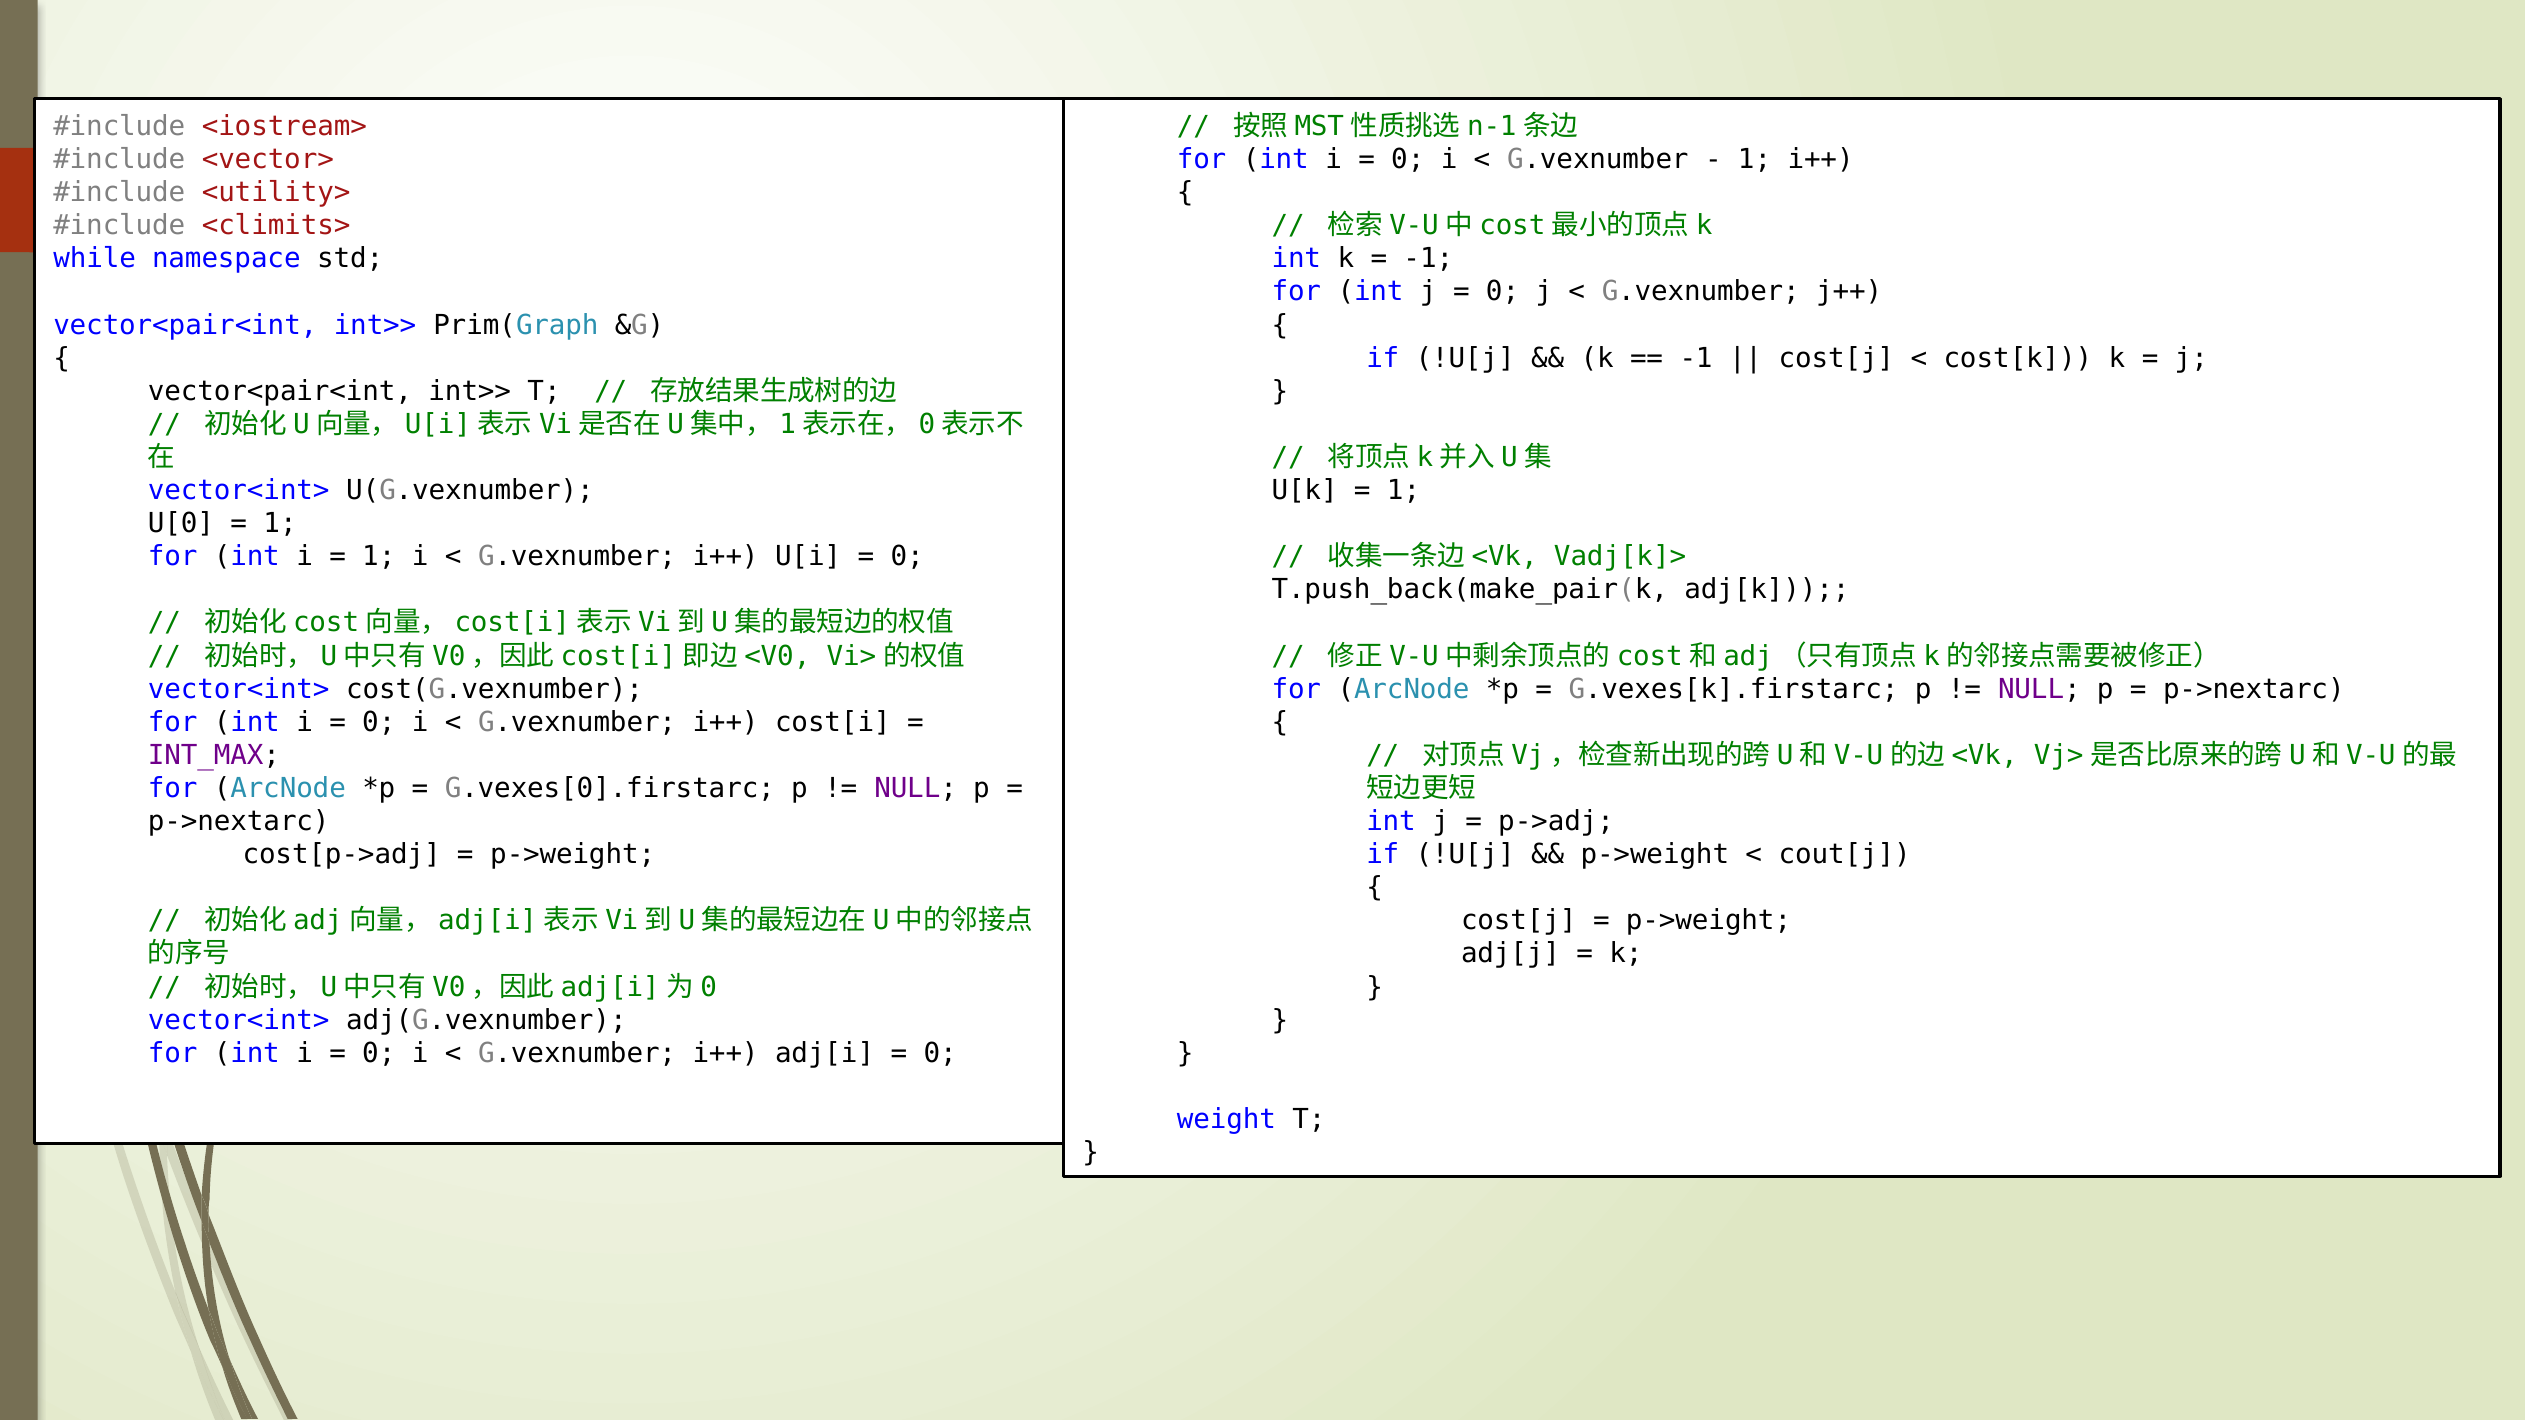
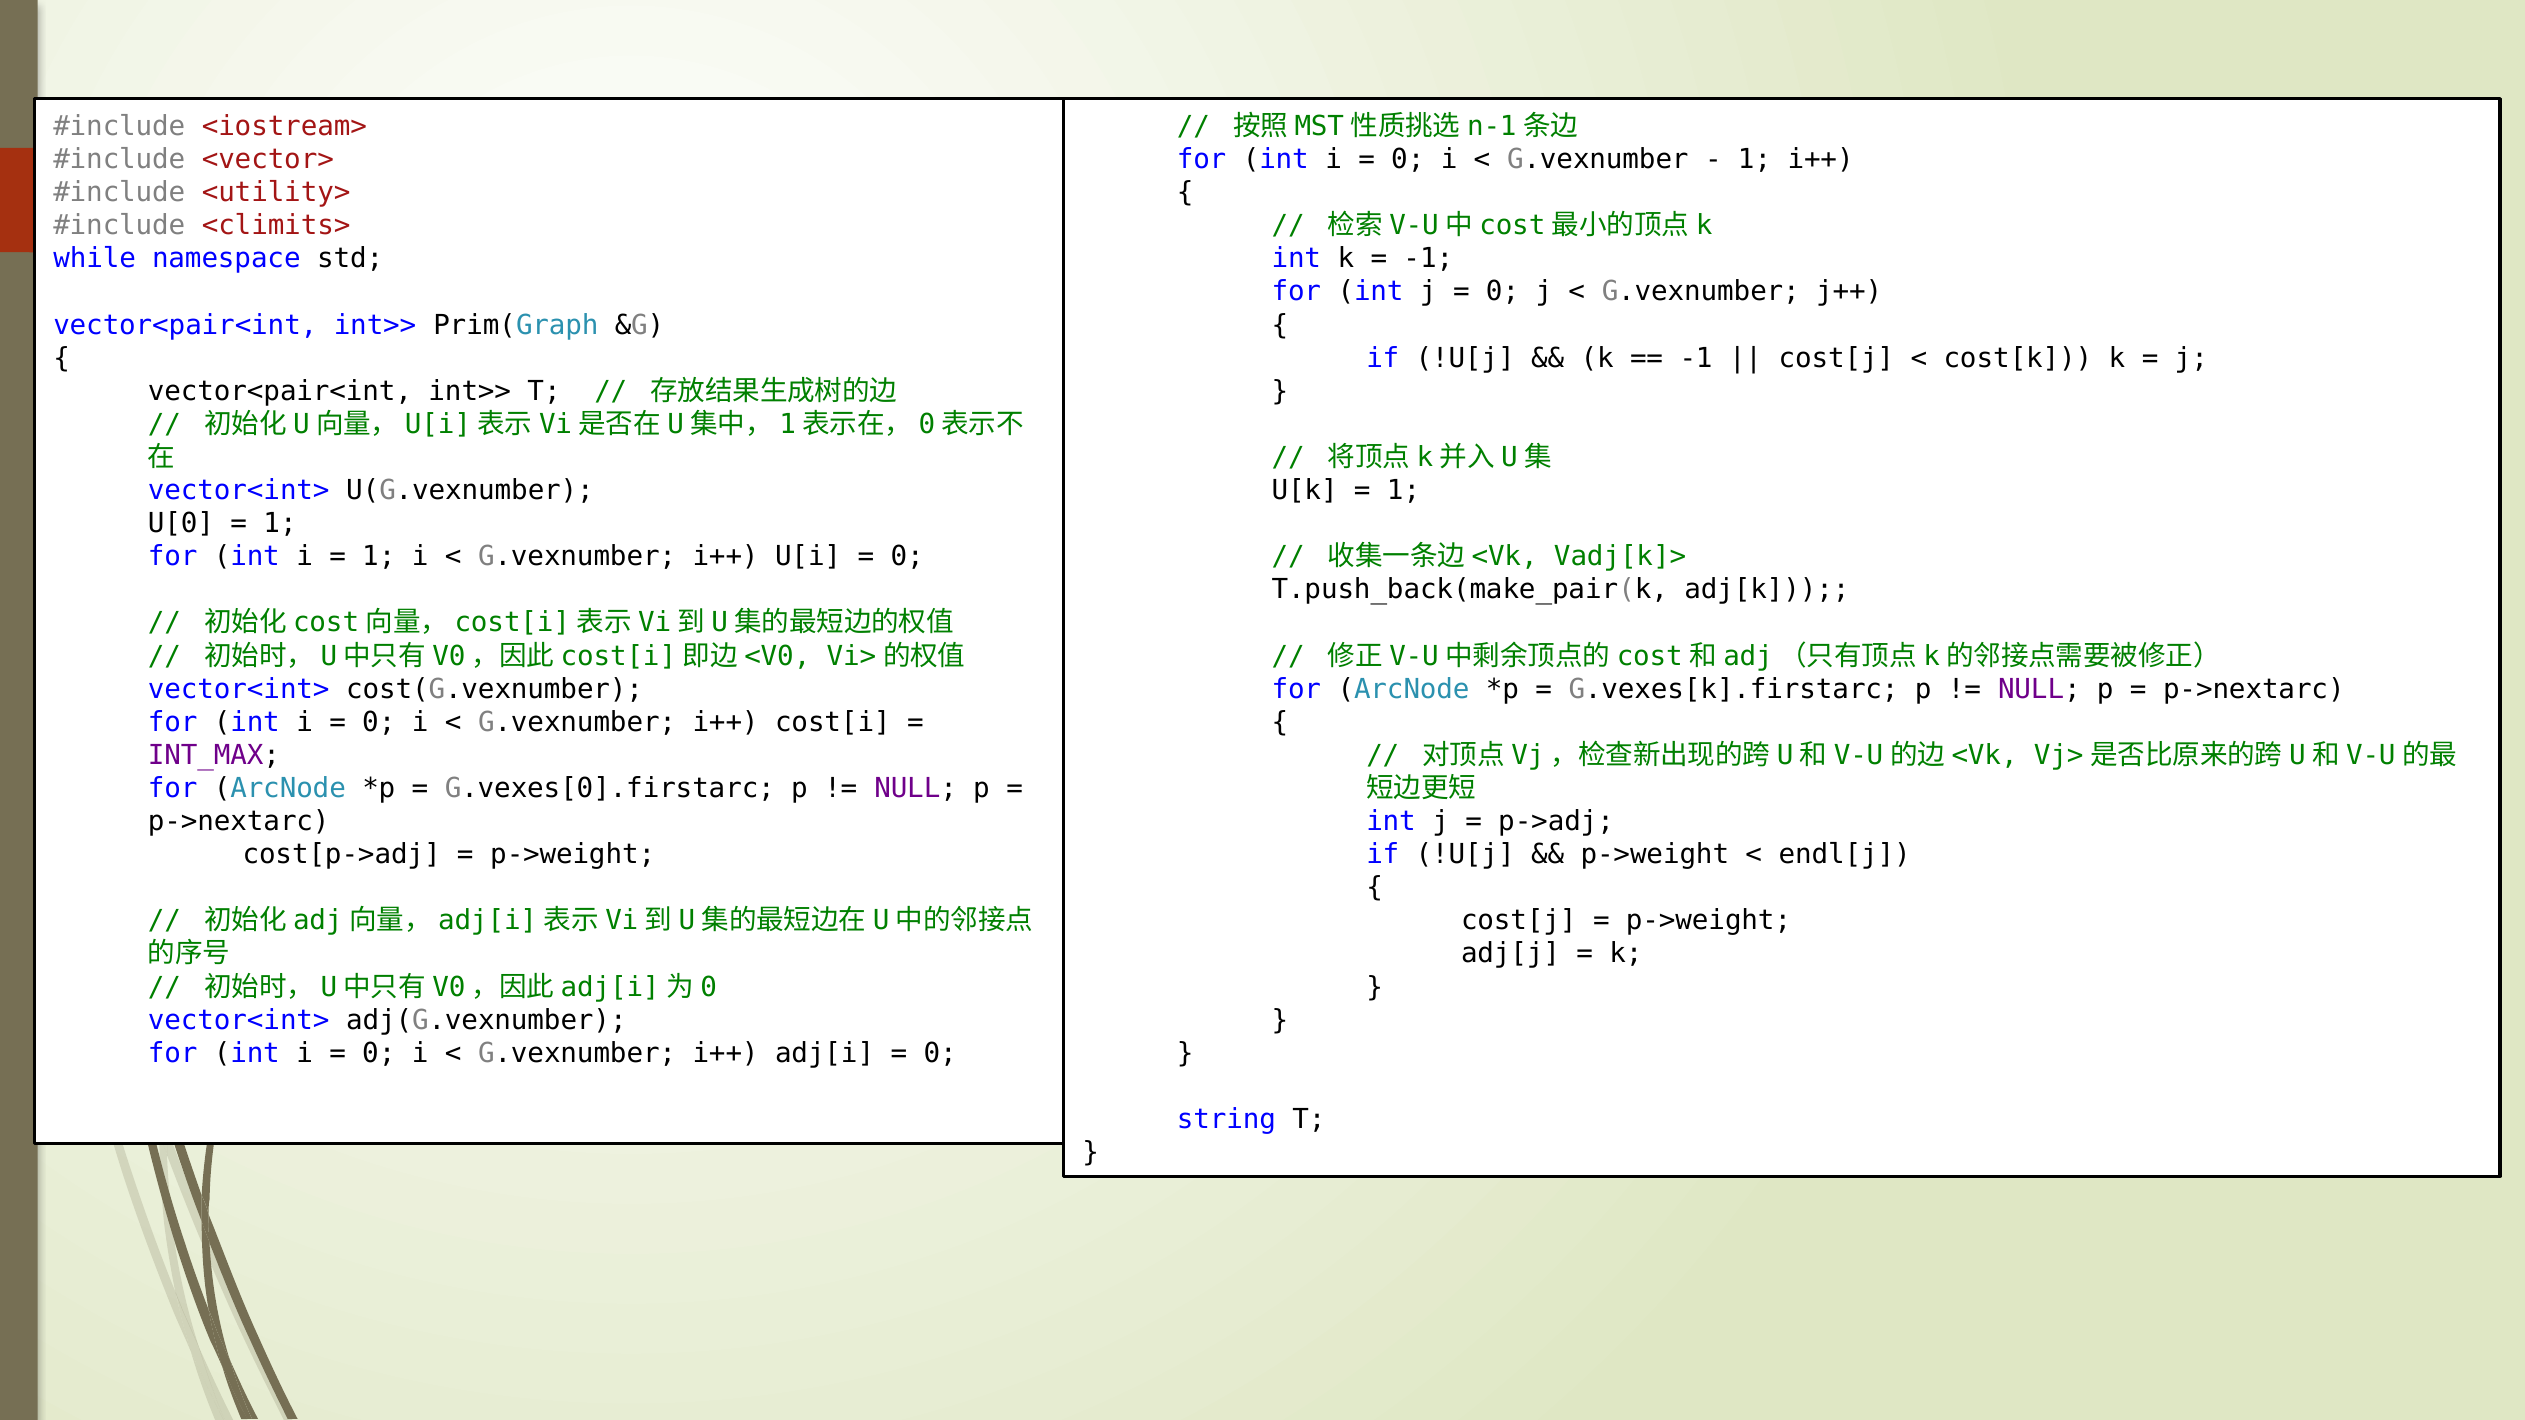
cout[j: cout[j -> endl[j (1845, 855)
weight: weight -> string (1226, 1120)
